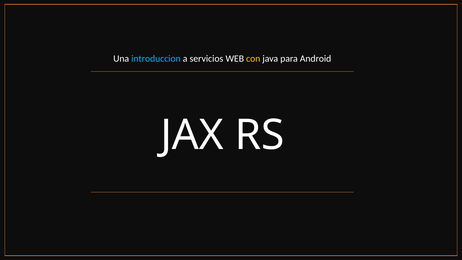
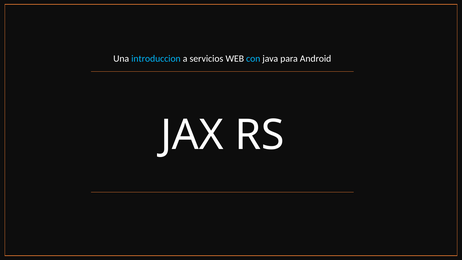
con colour: yellow -> light blue (253, 59)
